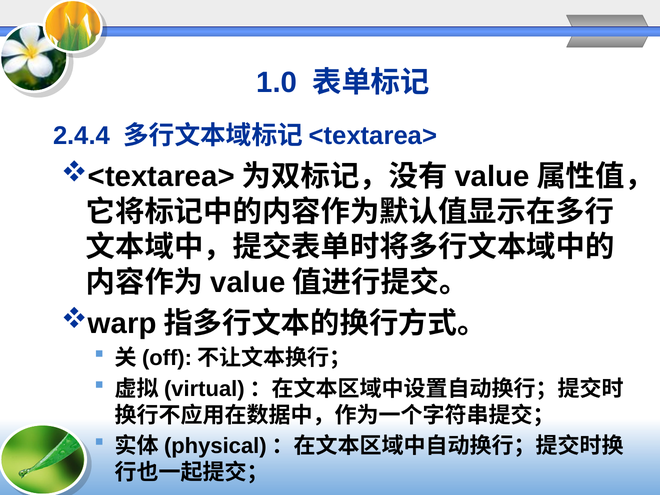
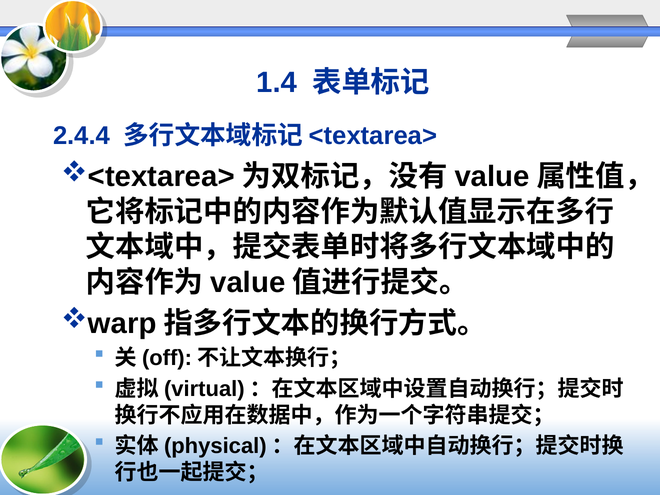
1.0: 1.0 -> 1.4 (277, 83)
